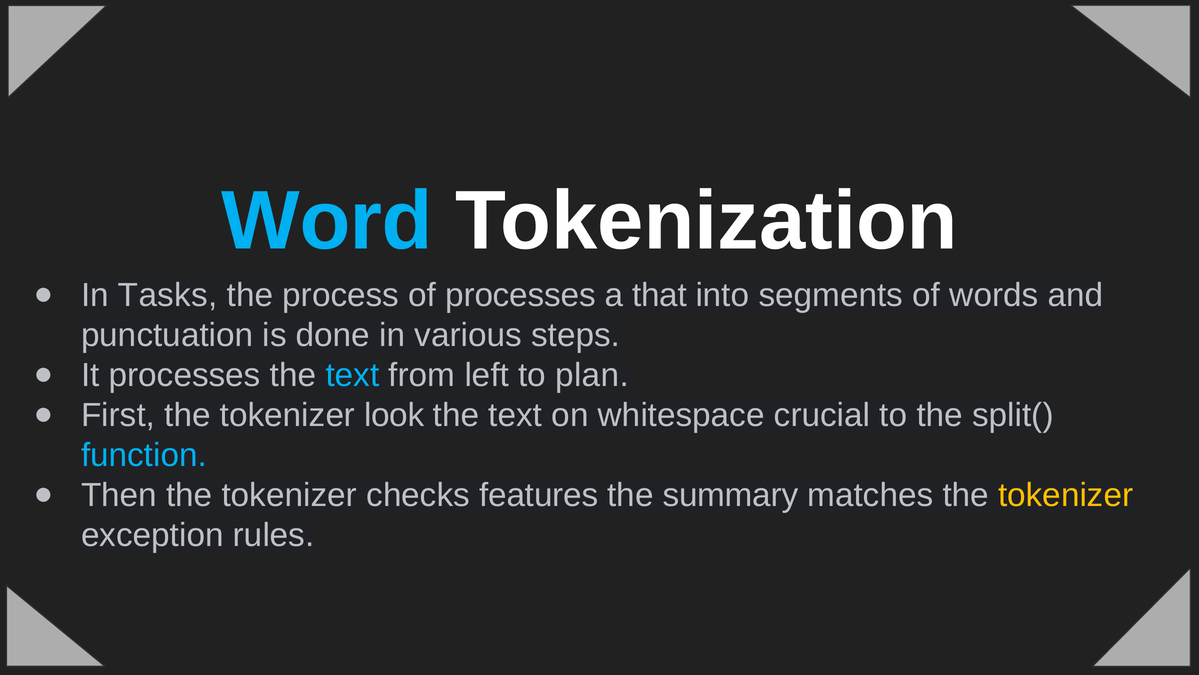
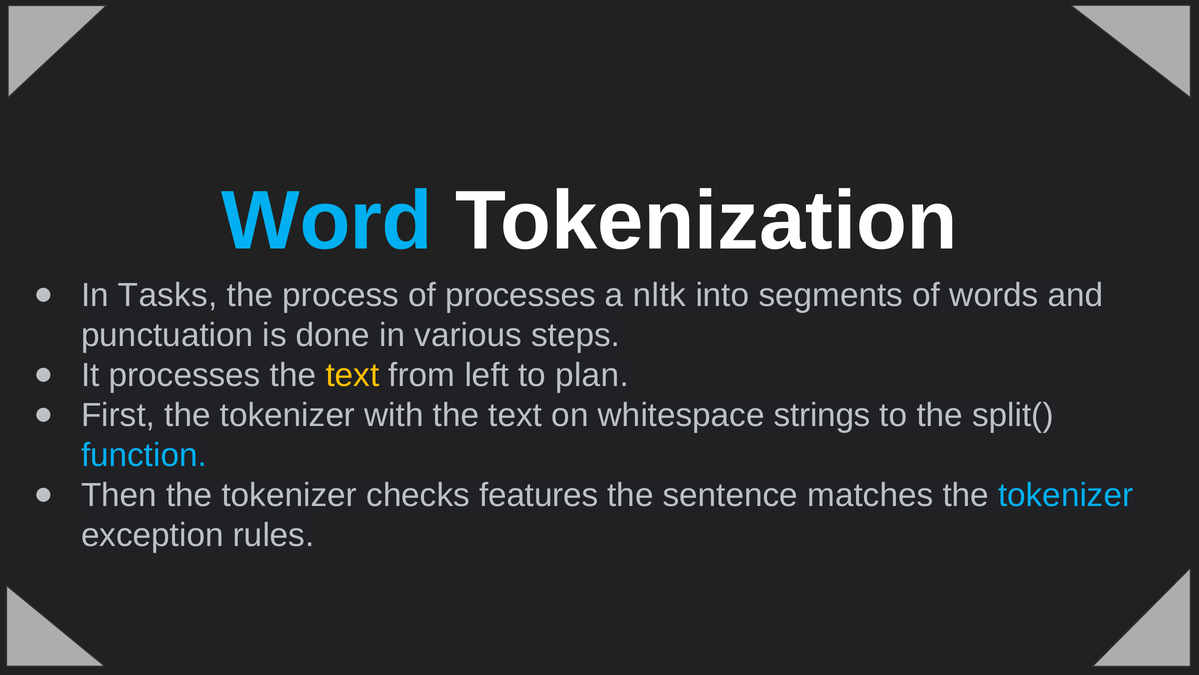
that: that -> nltk (659, 295)
text colour: light blue -> yellow (352, 375)
look: look -> with (394, 415)
crucial: crucial -> strings (822, 415)
summary: summary -> sentence (730, 495)
tokenizer colour: yellow -> light blue (1066, 495)
